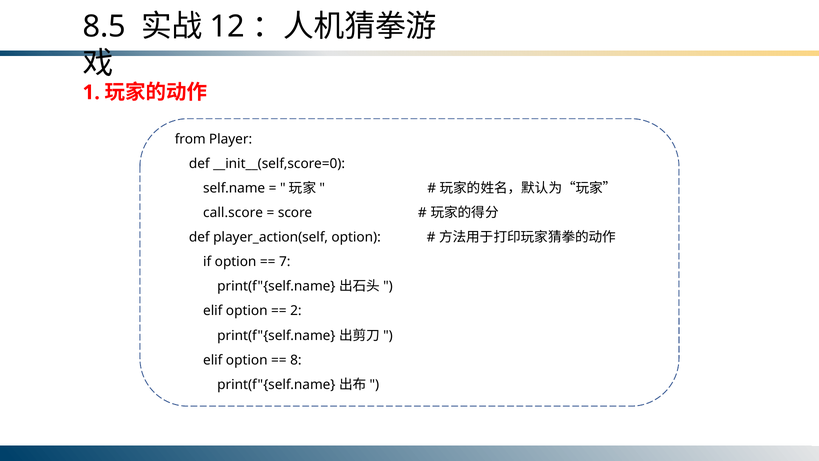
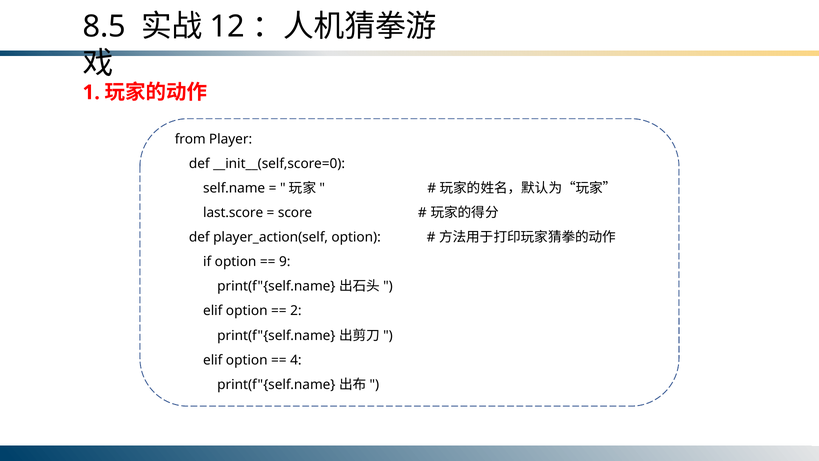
call.score: call.score -> last.score (233, 213)
7: 7 -> 9 (285, 262)
8: 8 -> 4 (296, 360)
